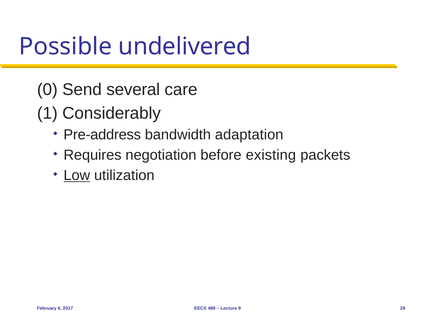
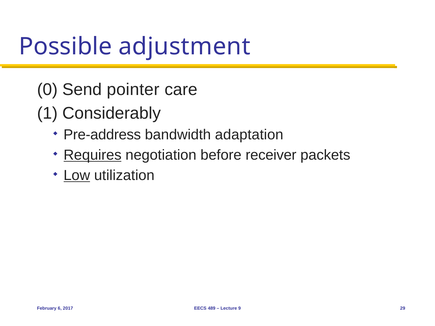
undelivered: undelivered -> adjustment (184, 47)
several: several -> pointer (133, 90)
Requires underline: none -> present (93, 155)
existing: existing -> receiver (271, 155)
